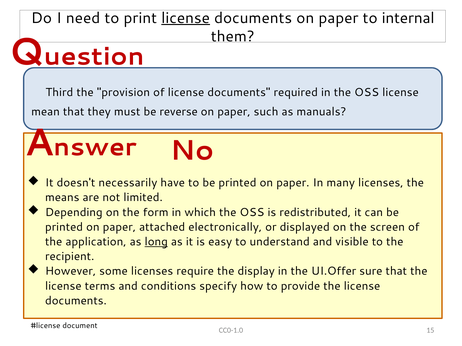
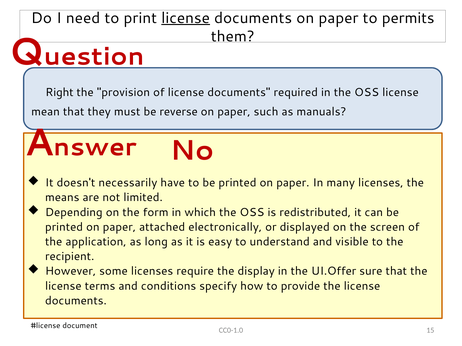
internal: internal -> permits (408, 18)
Third: Third -> Right (59, 93)
long underline: present -> none (156, 242)
